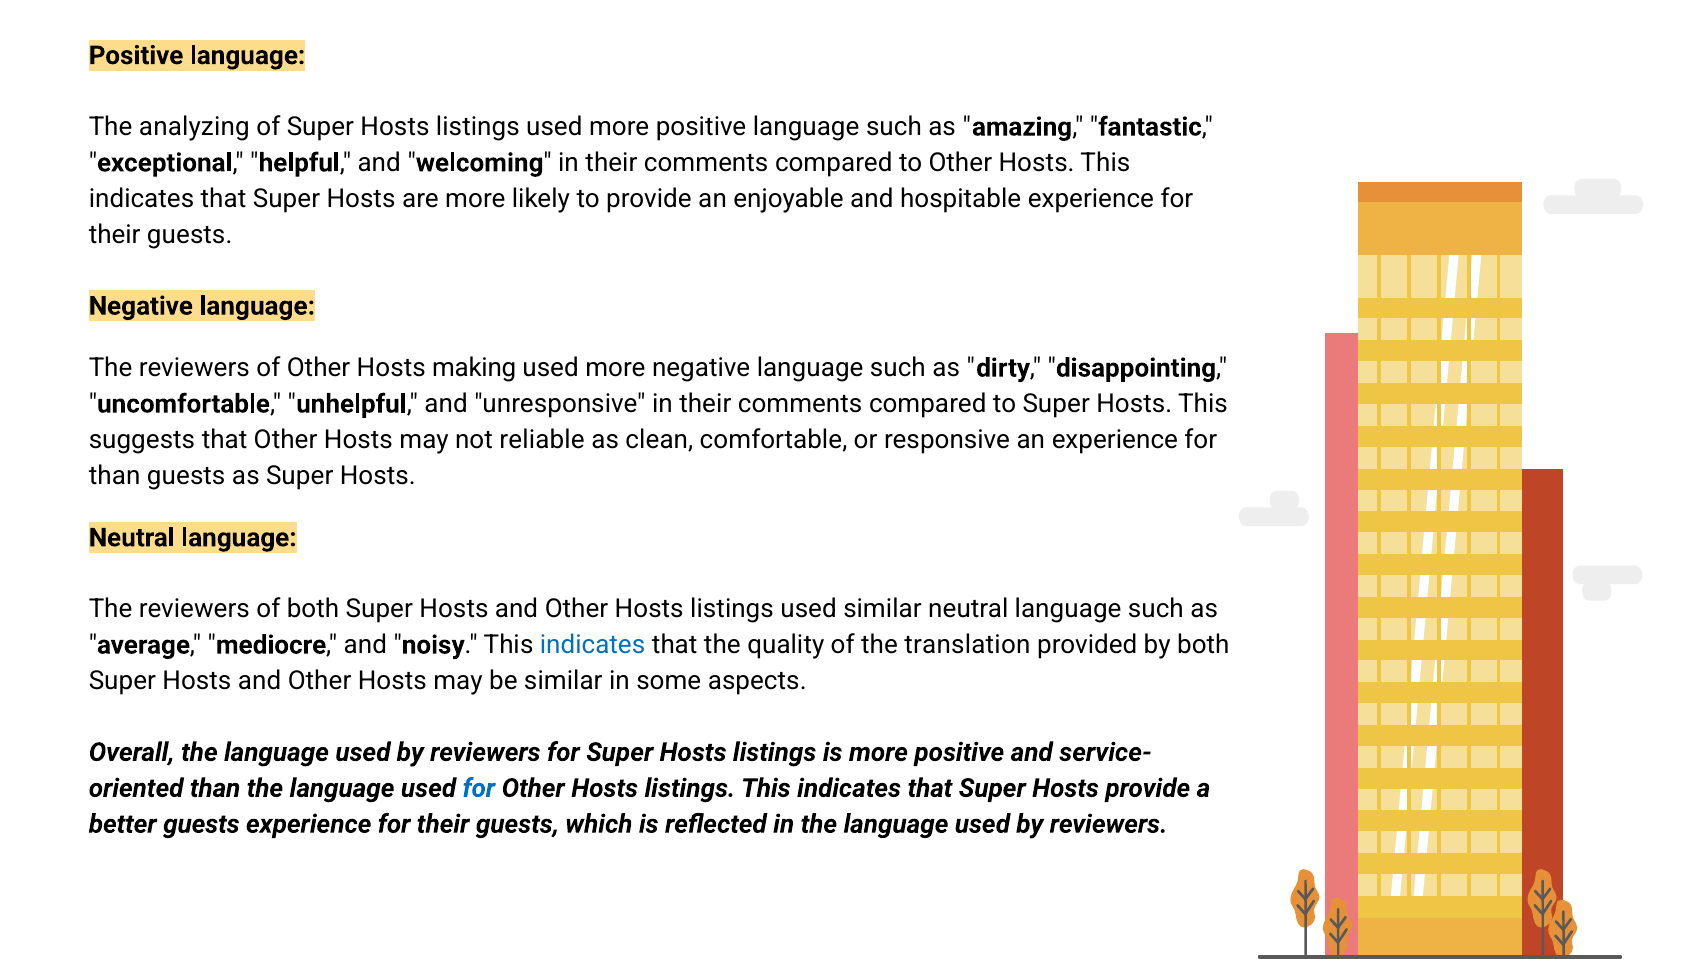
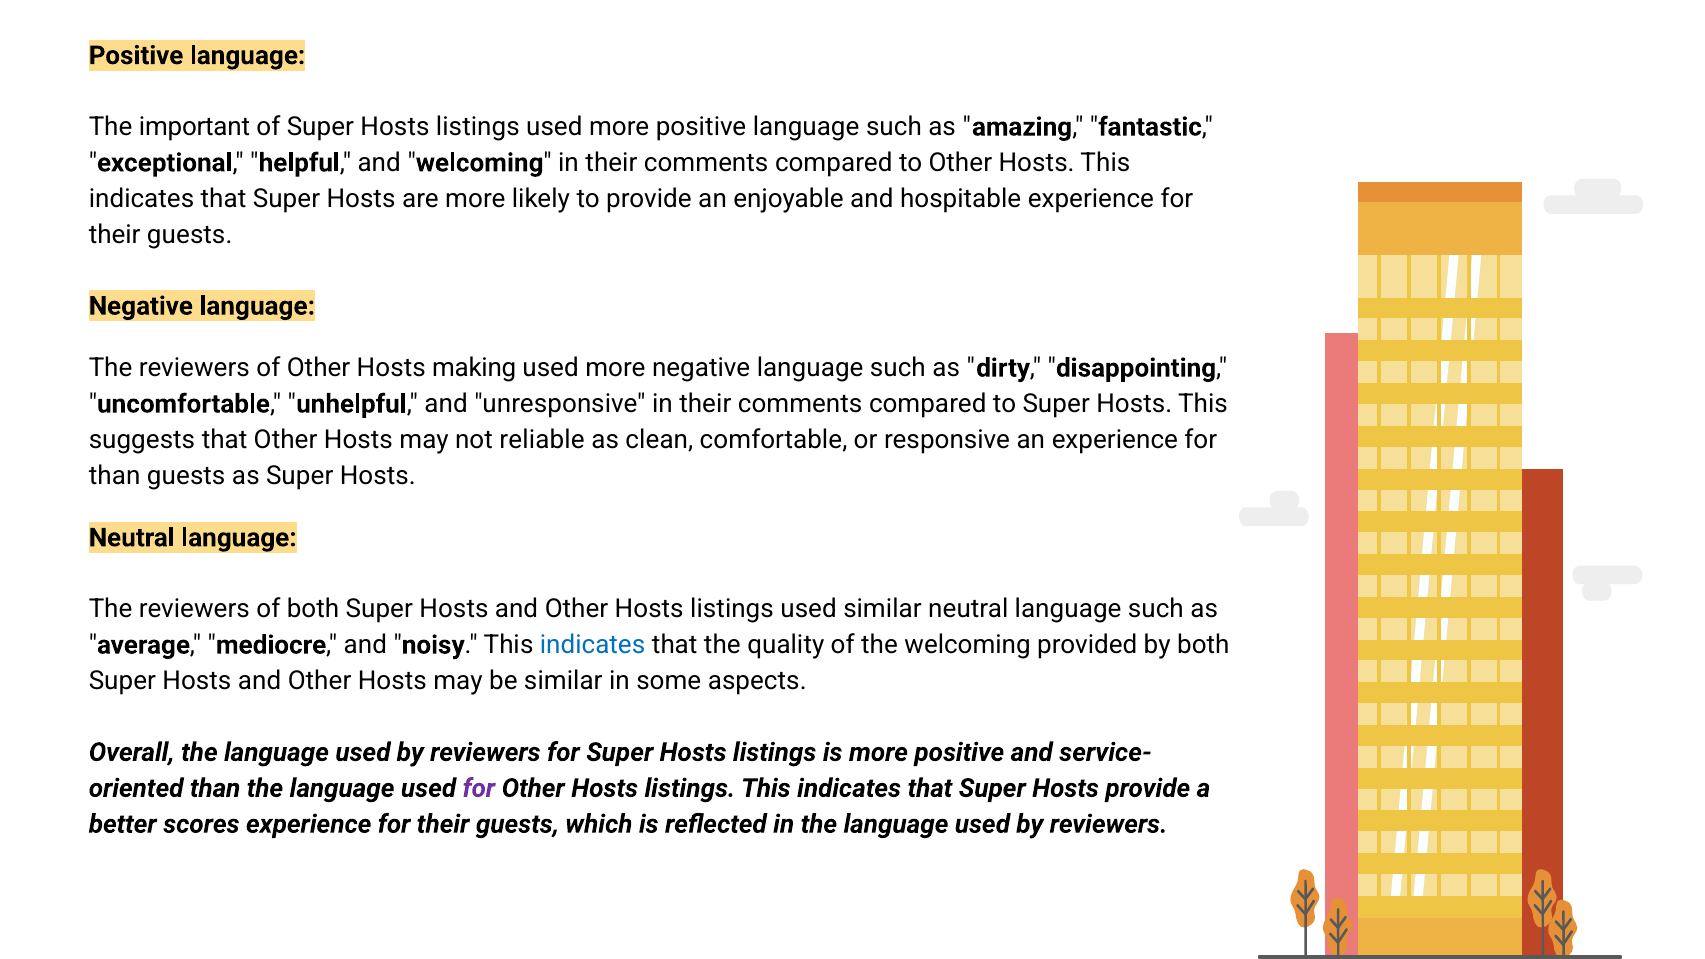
analyzing: analyzing -> important (195, 127)
the translation: translation -> welcoming (968, 645)
for colour: blue -> purple (479, 788)
better guests: guests -> scores (201, 824)
